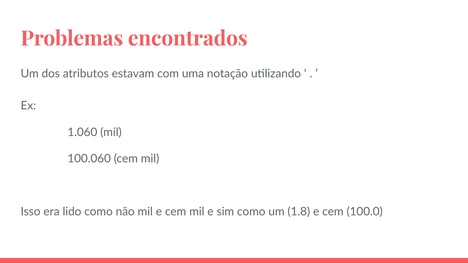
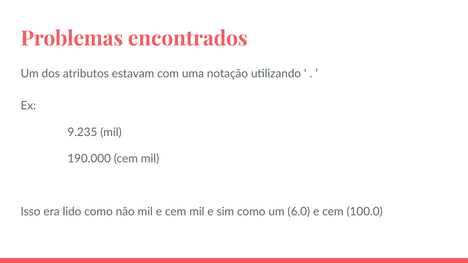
1.060: 1.060 -> 9.235 (82, 132)
100.060: 100.060 -> 190.000 (89, 159)
1.8: 1.8 -> 6.0 (299, 212)
